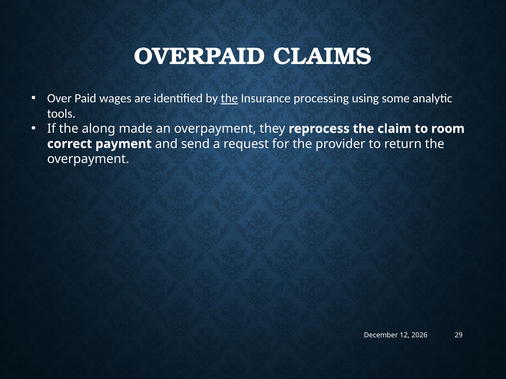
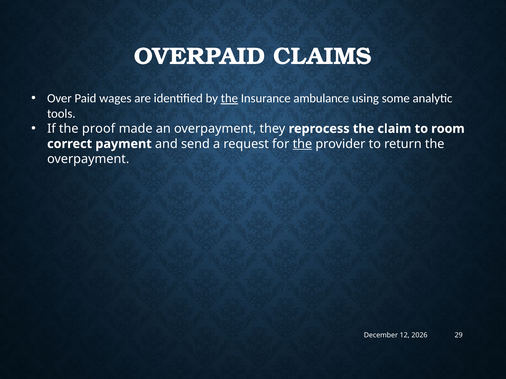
processing: processing -> ambulance (321, 98)
along: along -> proof (99, 129)
the underline: none -> present (302, 144)
